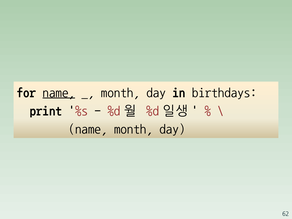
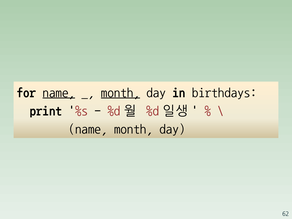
month underline: none -> present (120, 92)
